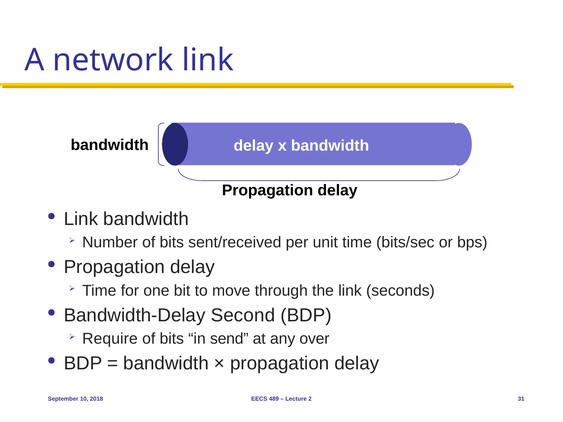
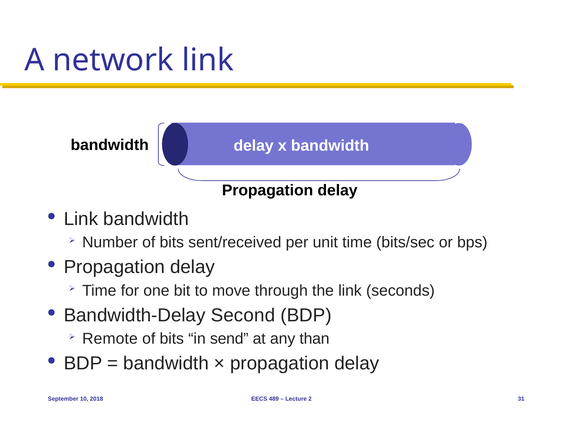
Require: Require -> Remote (110, 339)
over: over -> than (314, 339)
